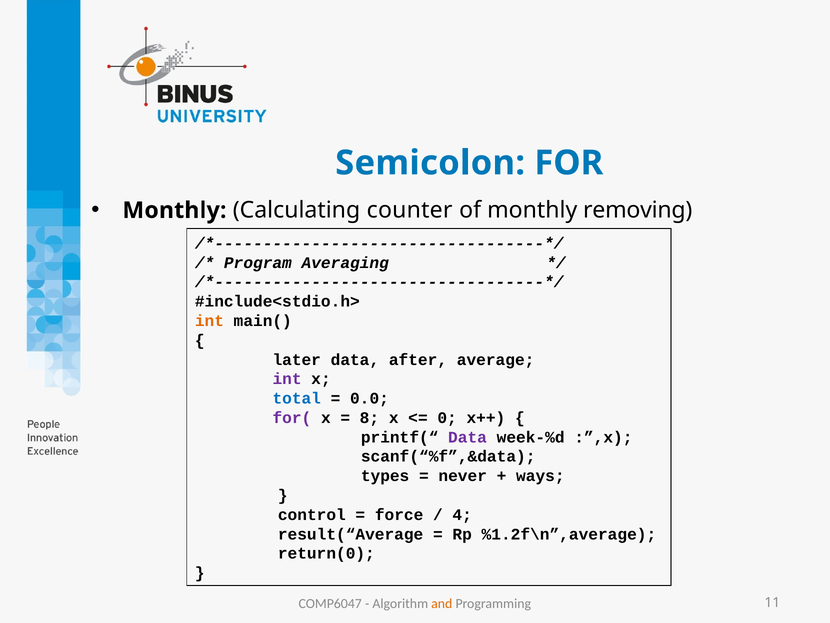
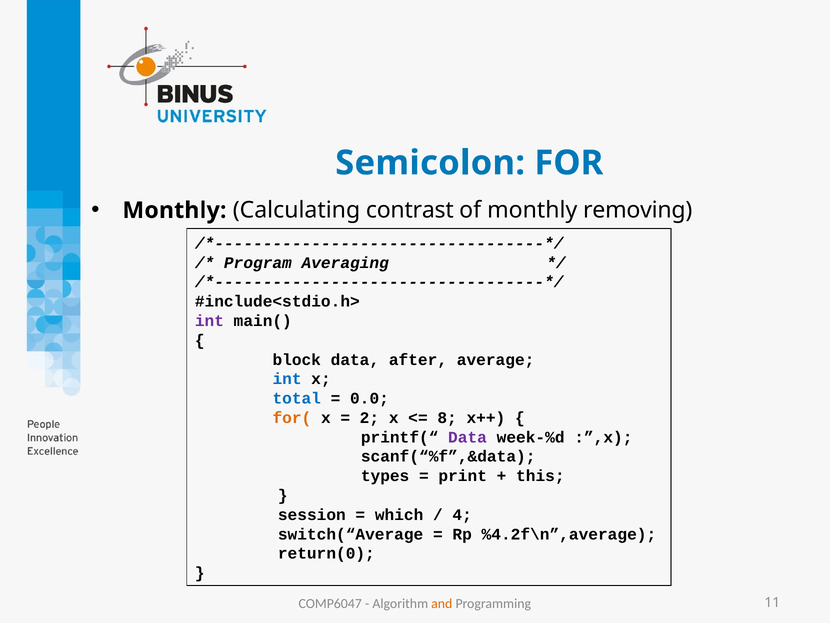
counter: counter -> contrast (410, 210)
int colour: orange -> purple (209, 321)
later: later -> block (297, 359)
int colour: purple -> blue (287, 379)
for( colour: purple -> orange (292, 418)
8: 8 -> 2 (369, 418)
0: 0 -> 8 (447, 418)
never: never -> print (463, 476)
ways: ways -> this (540, 476)
control: control -> session (312, 514)
force: force -> which (399, 514)
result(“Average: result(“Average -> switch(“Average (351, 534)
%1.2f\n”,average: %1.2f\n”,average -> %4.2f\n”,average (569, 534)
